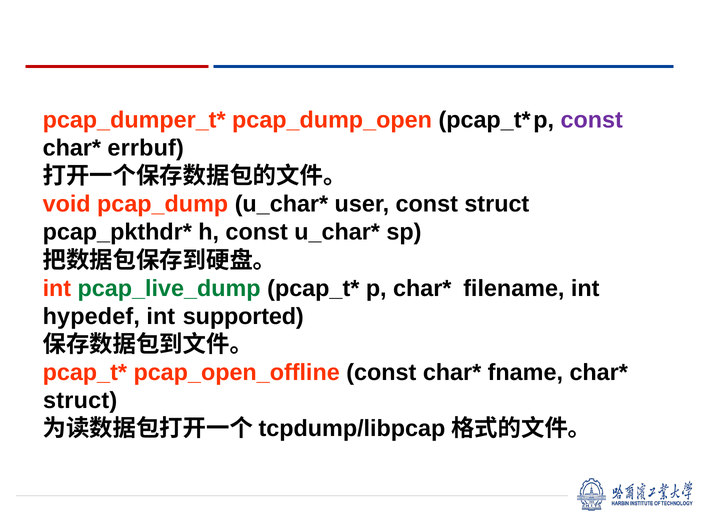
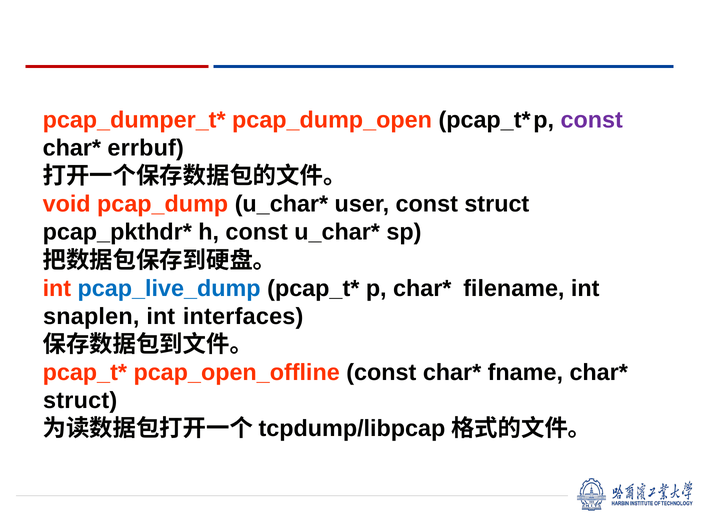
pcap_live_dump colour: green -> blue (169, 288)
hypedef: hypedef -> snaplen (91, 316)
supported: supported -> interfaces (243, 316)
